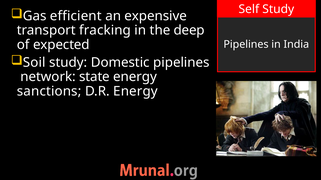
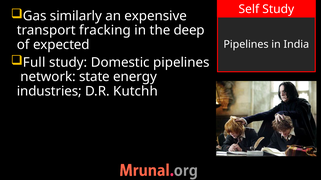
efficient: efficient -> similarly (76, 16)
Soil: Soil -> Full (34, 63)
sanctions: sanctions -> industries (49, 91)
D.R Energy: Energy -> Kutchh (135, 91)
